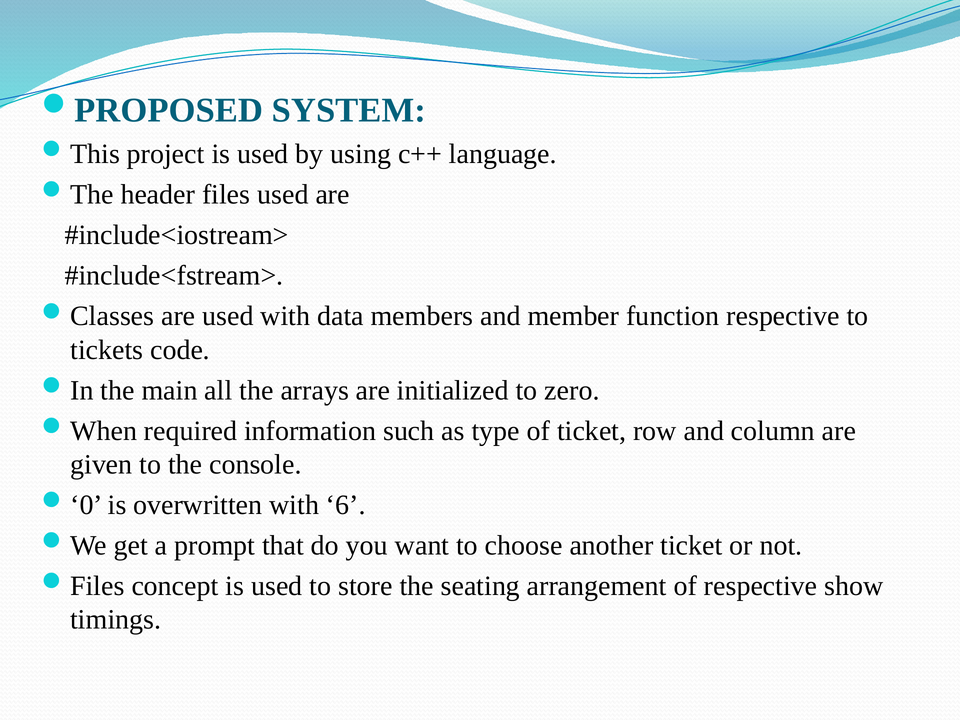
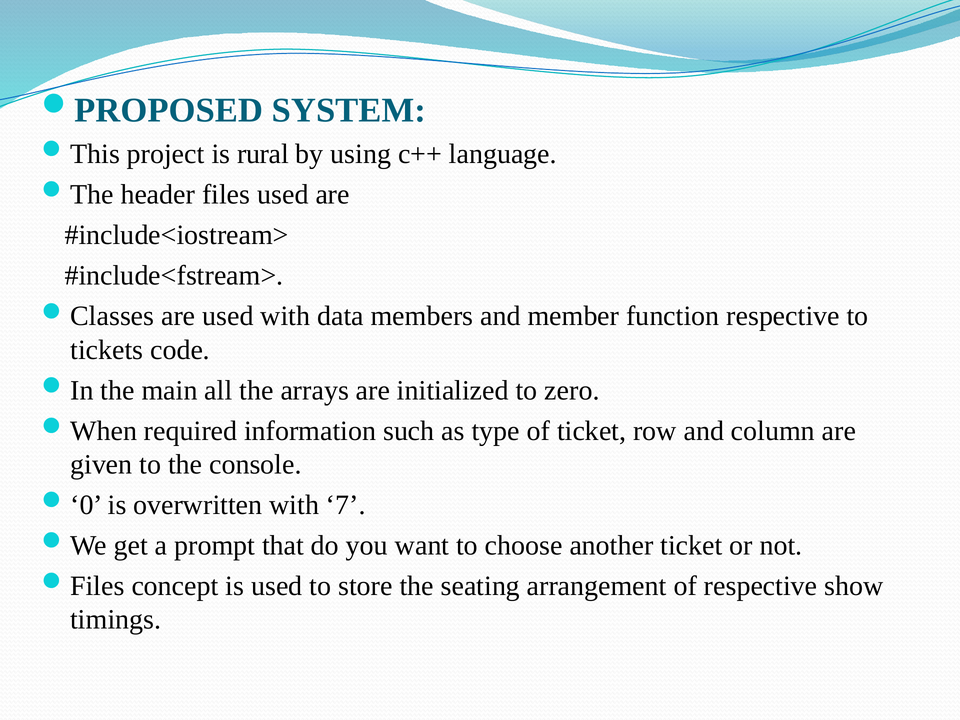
project is used: used -> rural (263, 154)
6: 6 -> 7 (346, 505)
